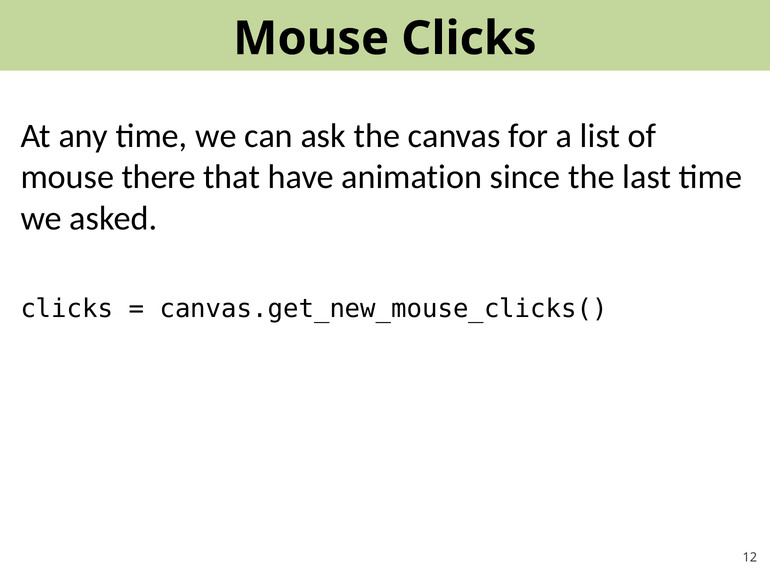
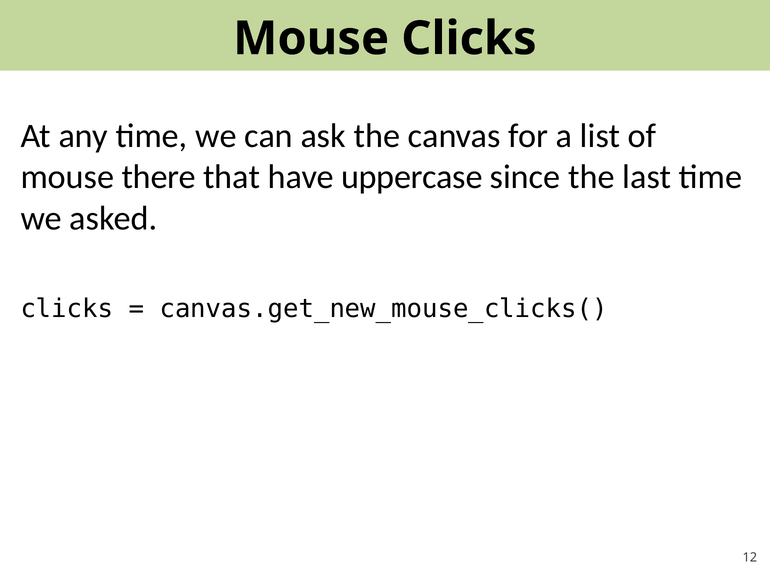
animation: animation -> uppercase (412, 177)
